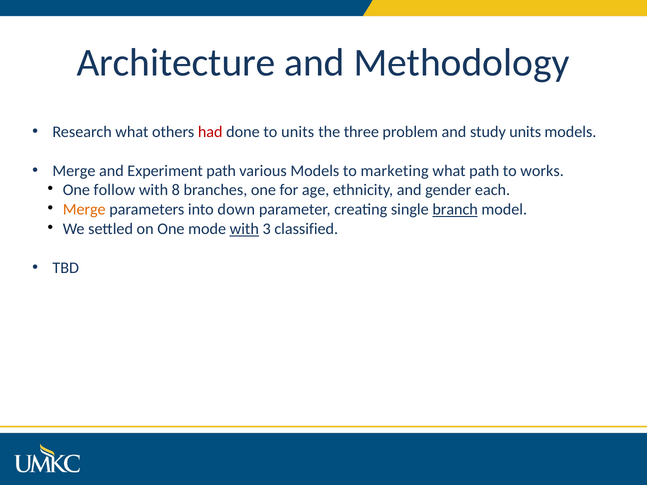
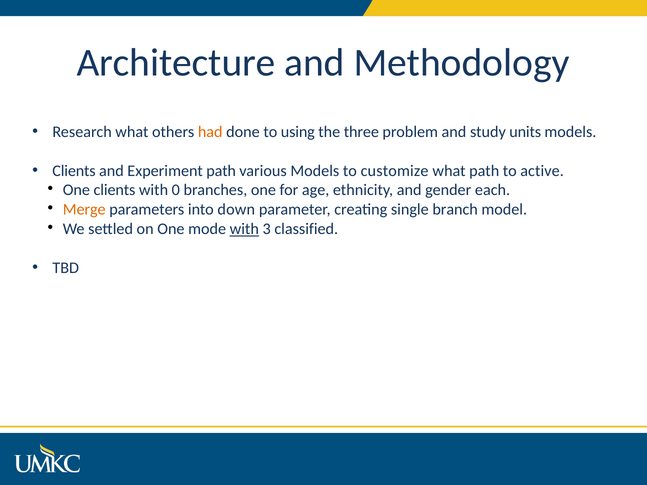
had colour: red -> orange (210, 132)
to units: units -> using (298, 132)
Merge: Merge -> Clients (74, 171)
marketing: marketing -> customize (395, 171)
works: works -> active (542, 171)
One follow: follow -> clients (115, 190)
8: 8 -> 0 (176, 190)
branch underline: present -> none (455, 210)
